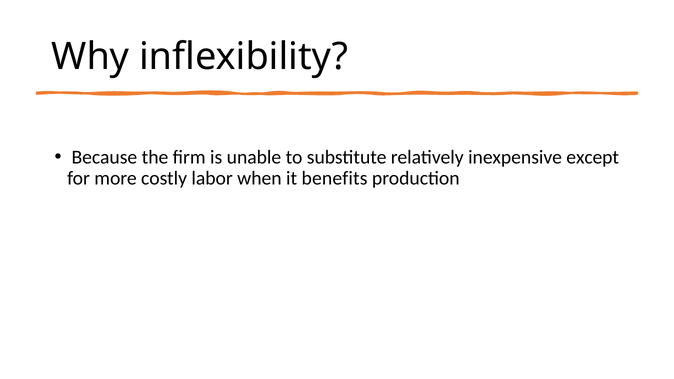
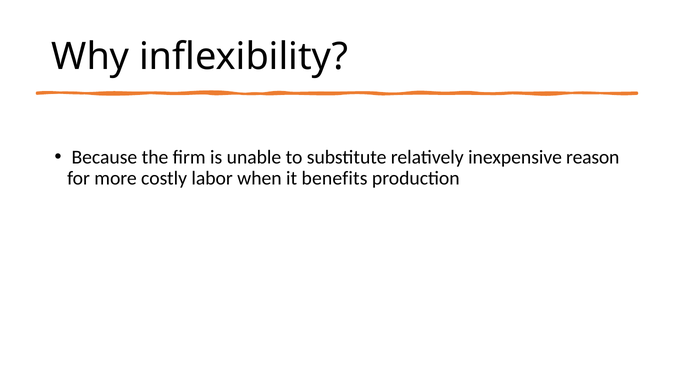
except: except -> reason (593, 157)
